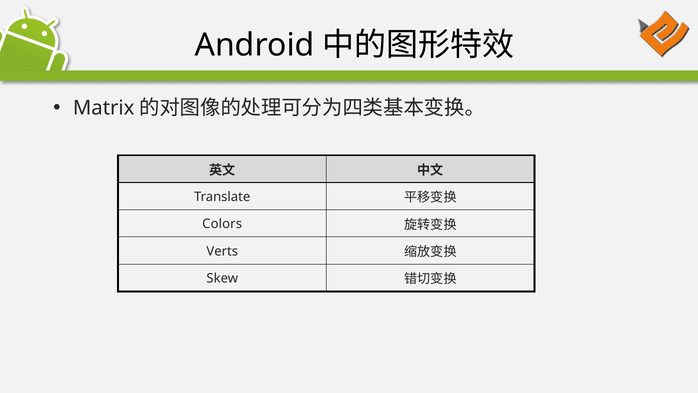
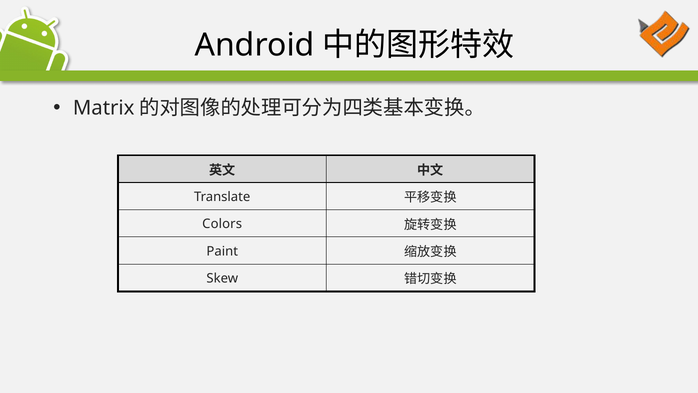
Verts: Verts -> Paint (222, 251)
